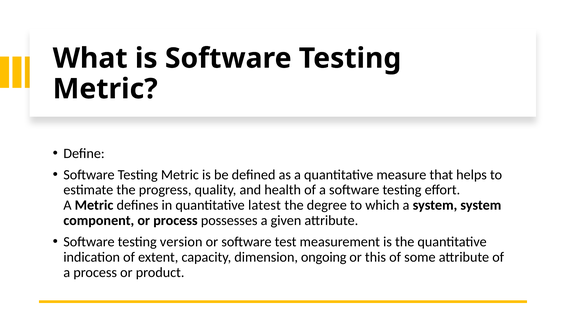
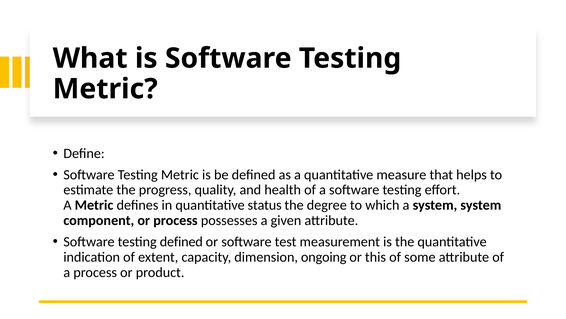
latest: latest -> status (265, 205)
testing version: version -> defined (181, 241)
